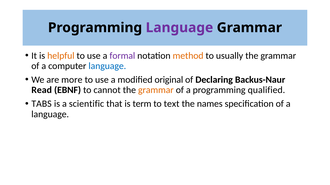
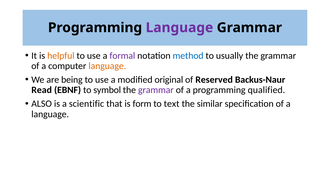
method colour: orange -> blue (188, 56)
language colour: blue -> orange (107, 66)
more: more -> being (72, 80)
Declaring: Declaring -> Reserved (214, 80)
cannot: cannot -> symbol (107, 90)
grammar colour: orange -> purple (156, 90)
TABS: TABS -> ALSO (42, 104)
term: term -> form (142, 104)
names: names -> similar (210, 104)
